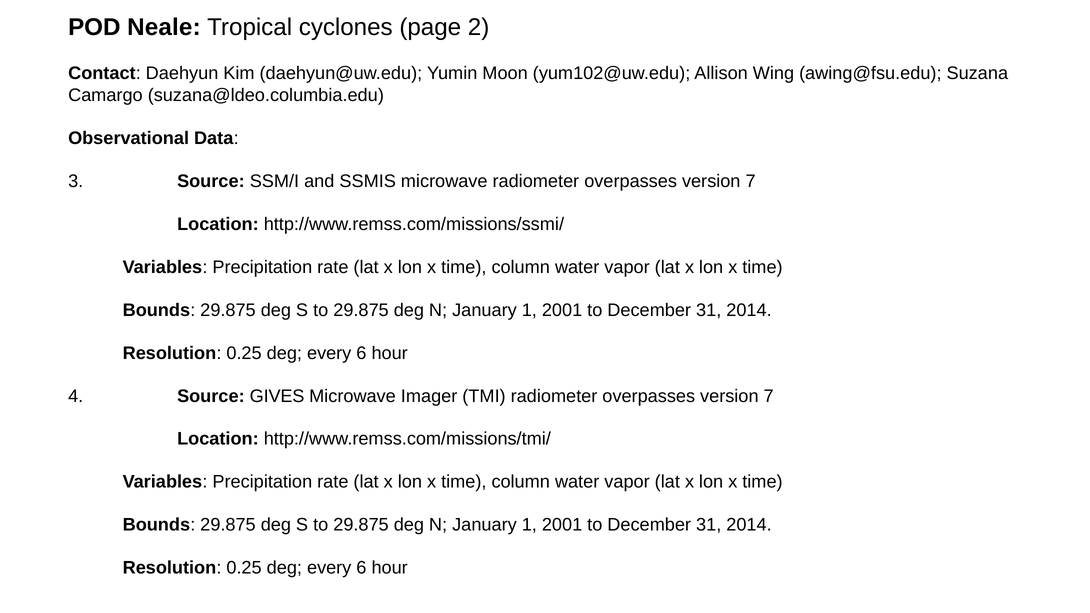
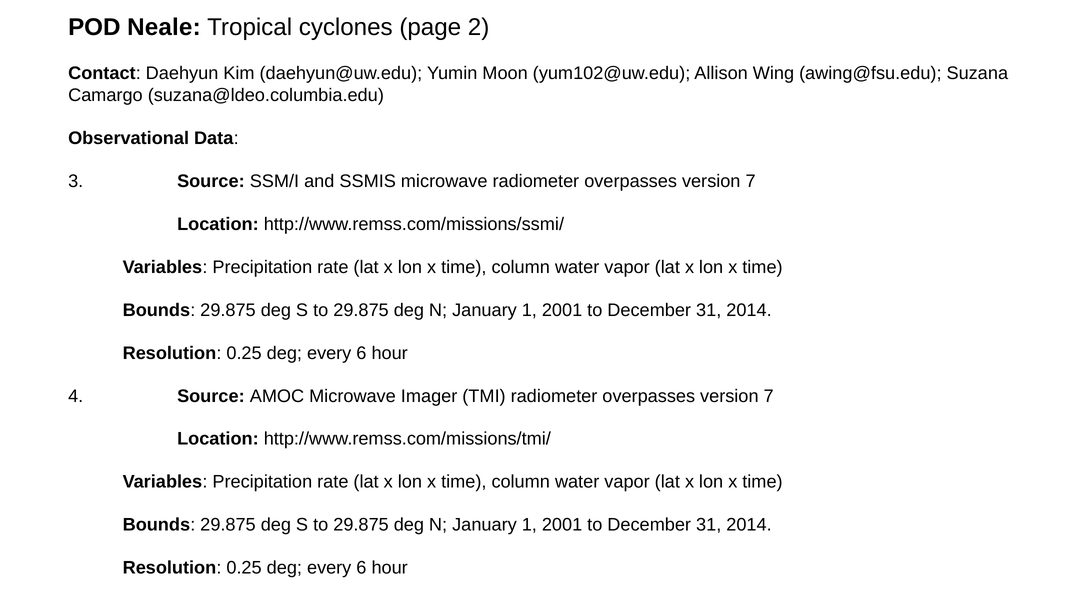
GIVES: GIVES -> AMOC (277, 396)
